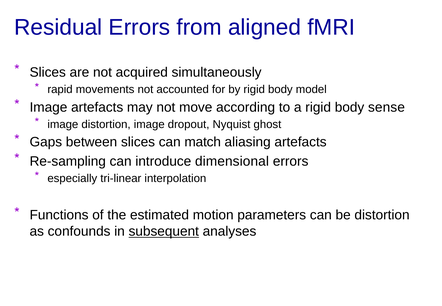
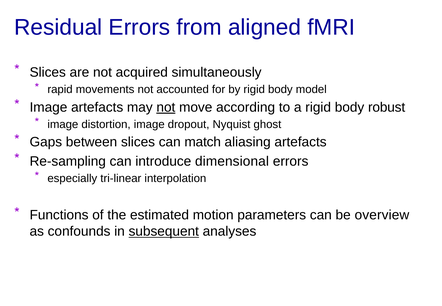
not underline: none -> present (166, 107)
sense: sense -> robust (387, 107)
be distortion: distortion -> overview (382, 215)
